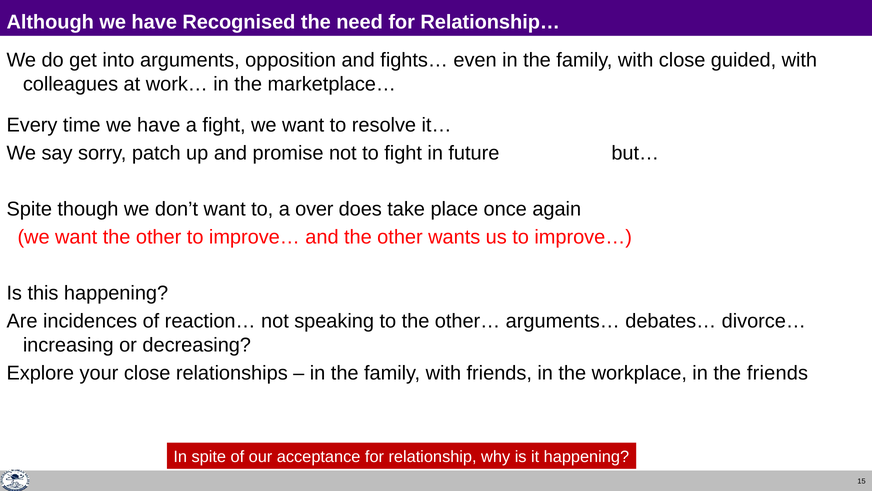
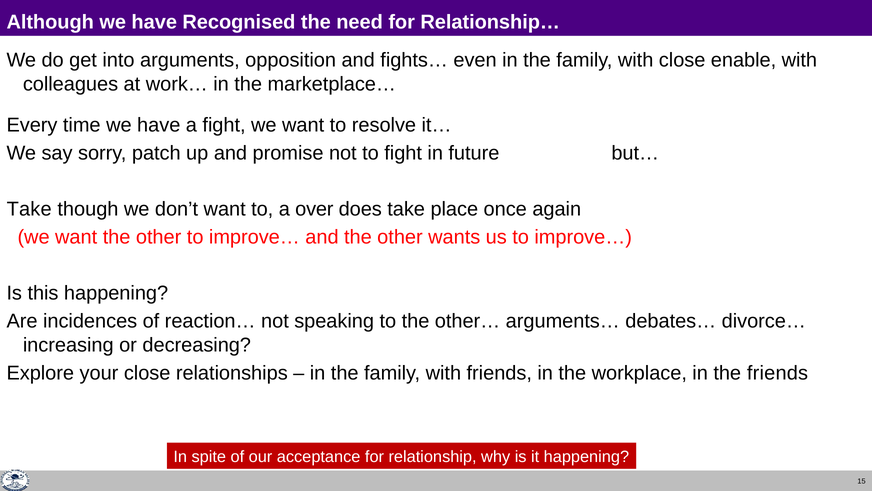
guided: guided -> enable (744, 60)
Spite: Spite -> Take (29, 209)
